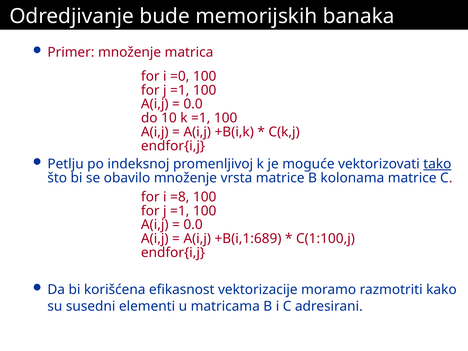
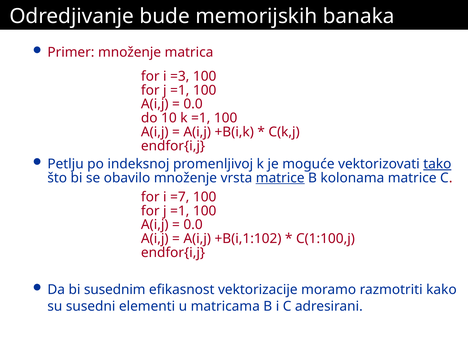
=0: =0 -> =3 (180, 76)
matrice underline: none -> present (280, 178)
=8: =8 -> =7 (180, 197)
+B(i,1:689: +B(i,1:689 -> +B(i,1:102 (248, 239)
korišćena: korišćena -> susednim (115, 290)
